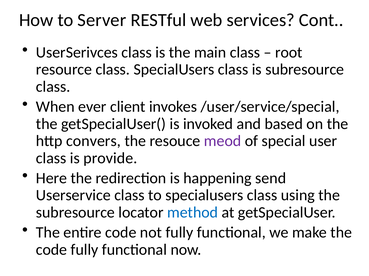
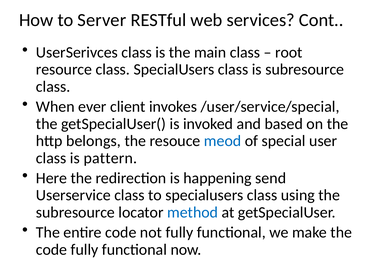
convers: convers -> belongs (93, 141)
meod colour: purple -> blue (223, 141)
provide: provide -> pattern (110, 158)
